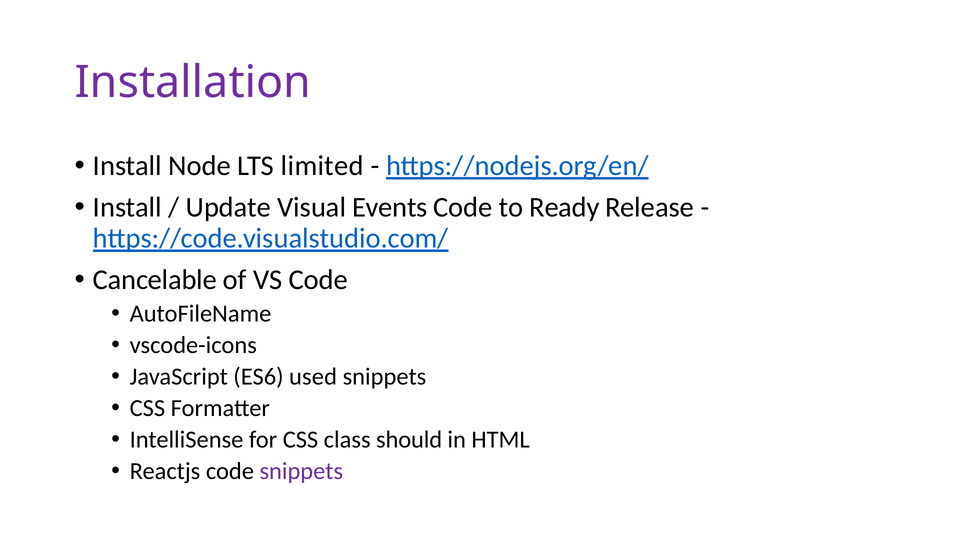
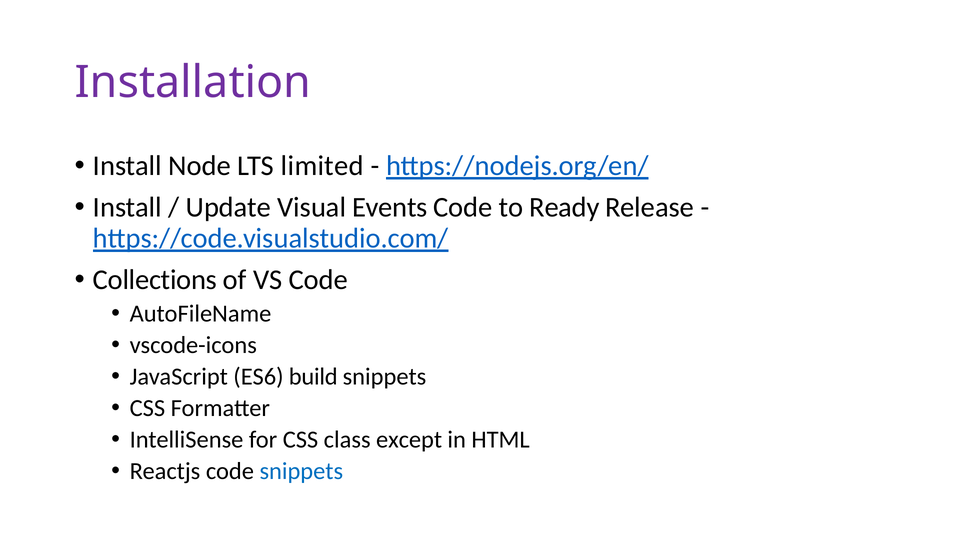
Cancelable: Cancelable -> Collections (155, 280)
used: used -> build (313, 376)
should: should -> except (409, 439)
snippets colour: purple -> blue (301, 471)
